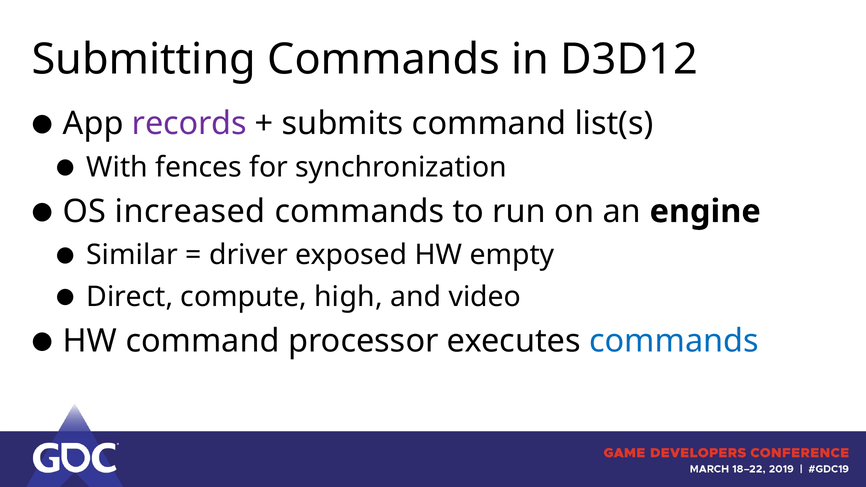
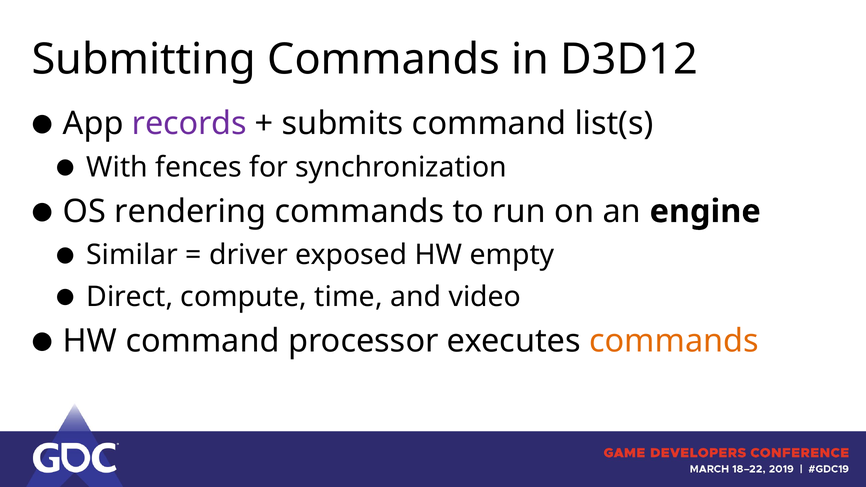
increased: increased -> rendering (190, 211)
high: high -> time (348, 297)
commands colour: blue -> orange (674, 341)
